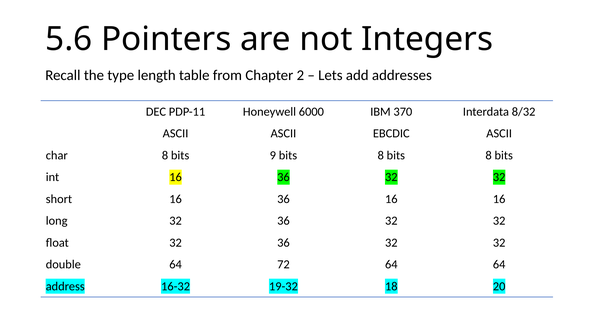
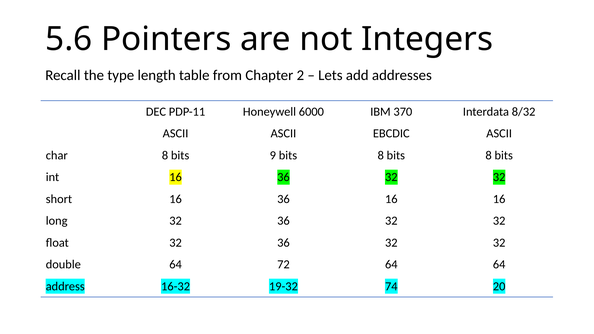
18: 18 -> 74 (391, 286)
